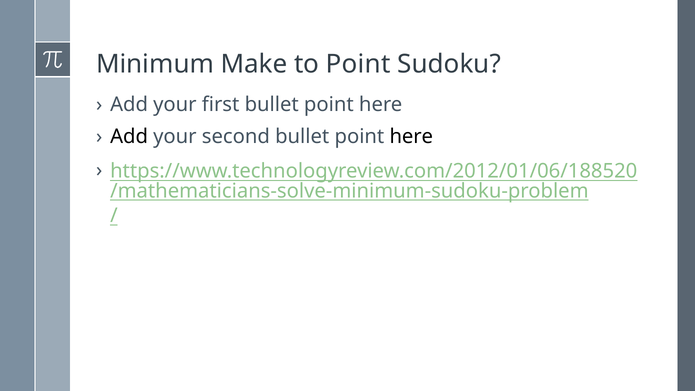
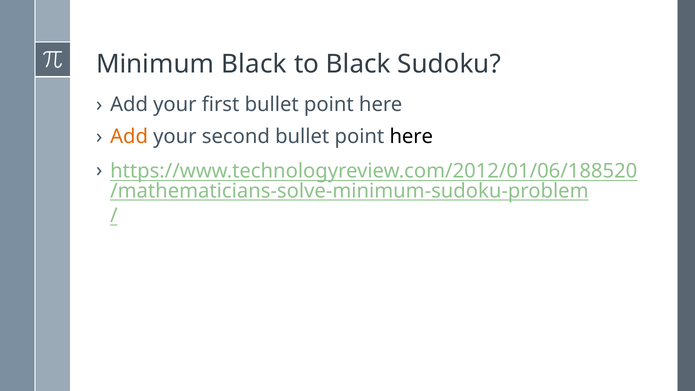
Minimum Make: Make -> Black (254, 64)
to Point: Point -> Black (358, 64)
Add colour: black -> orange (129, 137)
